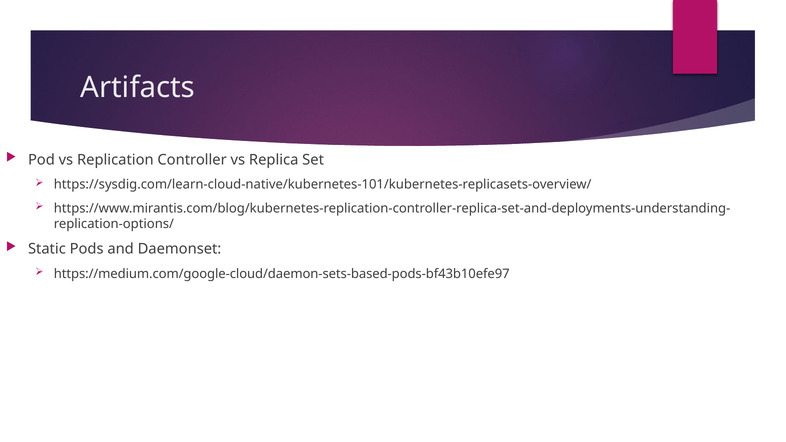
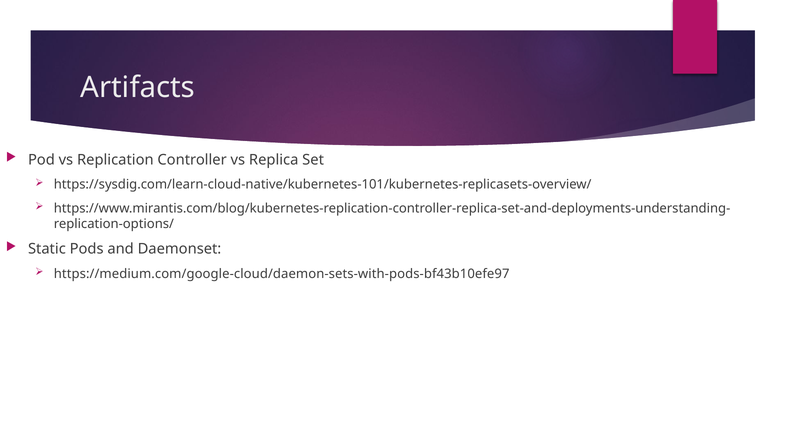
https://medium.com/google-cloud/daemon-sets-based-pods-bf43b10efe97: https://medium.com/google-cloud/daemon-sets-based-pods-bf43b10efe97 -> https://medium.com/google-cloud/daemon-sets-with-pods-bf43b10efe97 (282, 274)
